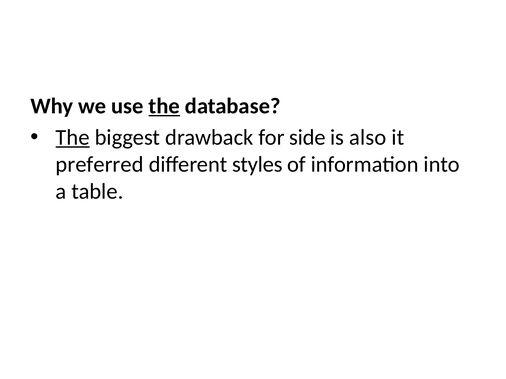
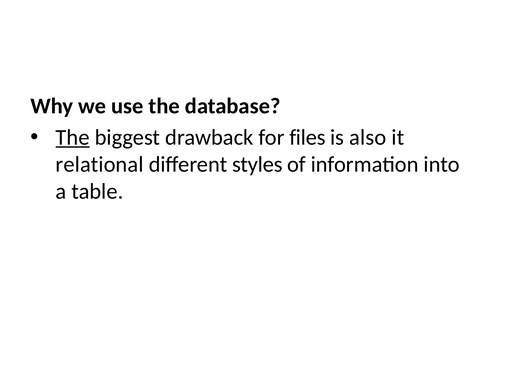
the underline: present -> none (164, 106)
side: side -> files (307, 138)
preferred: preferred -> relational (100, 165)
